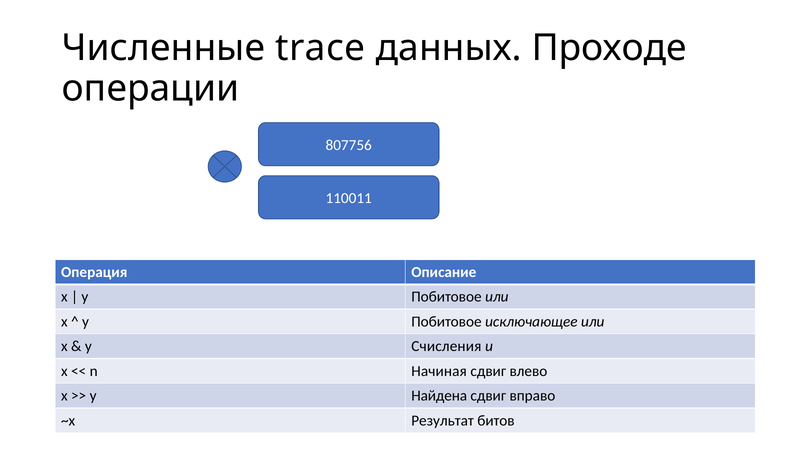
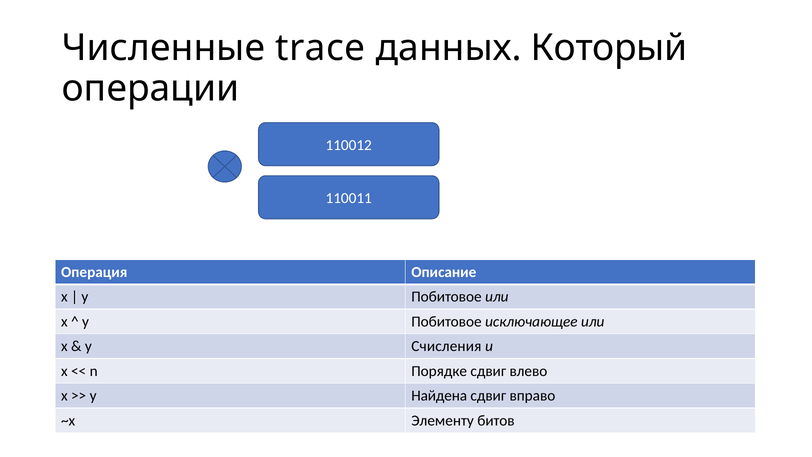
Проходе: Проходе -> Который (609, 48)
807756: 807756 -> 110012 (349, 145)
Начиная: Начиная -> Порядке (439, 371)
Результат: Результат -> Элементу (443, 420)
